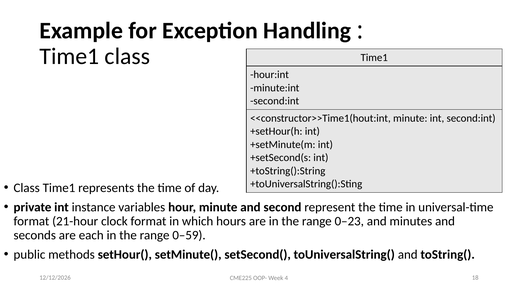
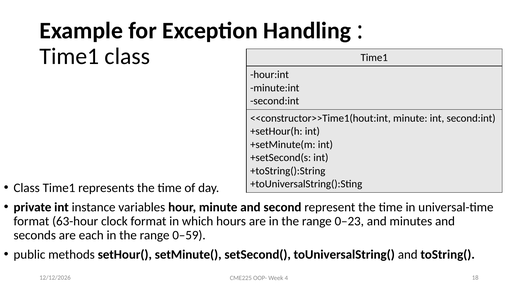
21-hour: 21-hour -> 63-hour (75, 221)
